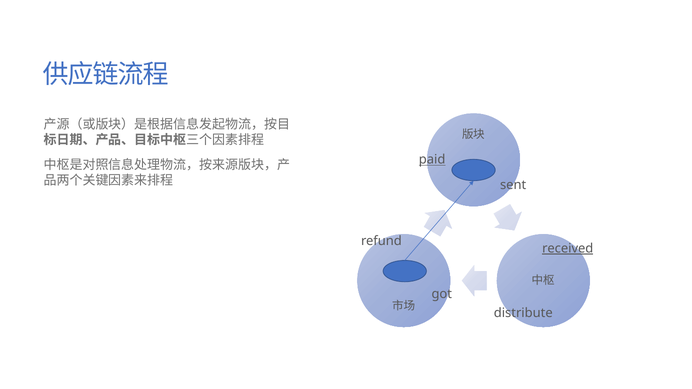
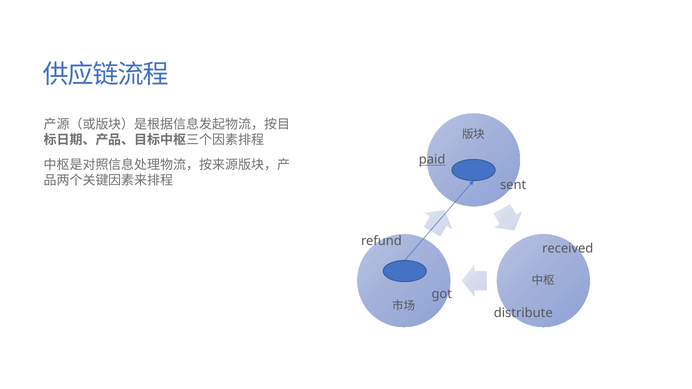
received underline: present -> none (568, 249)
